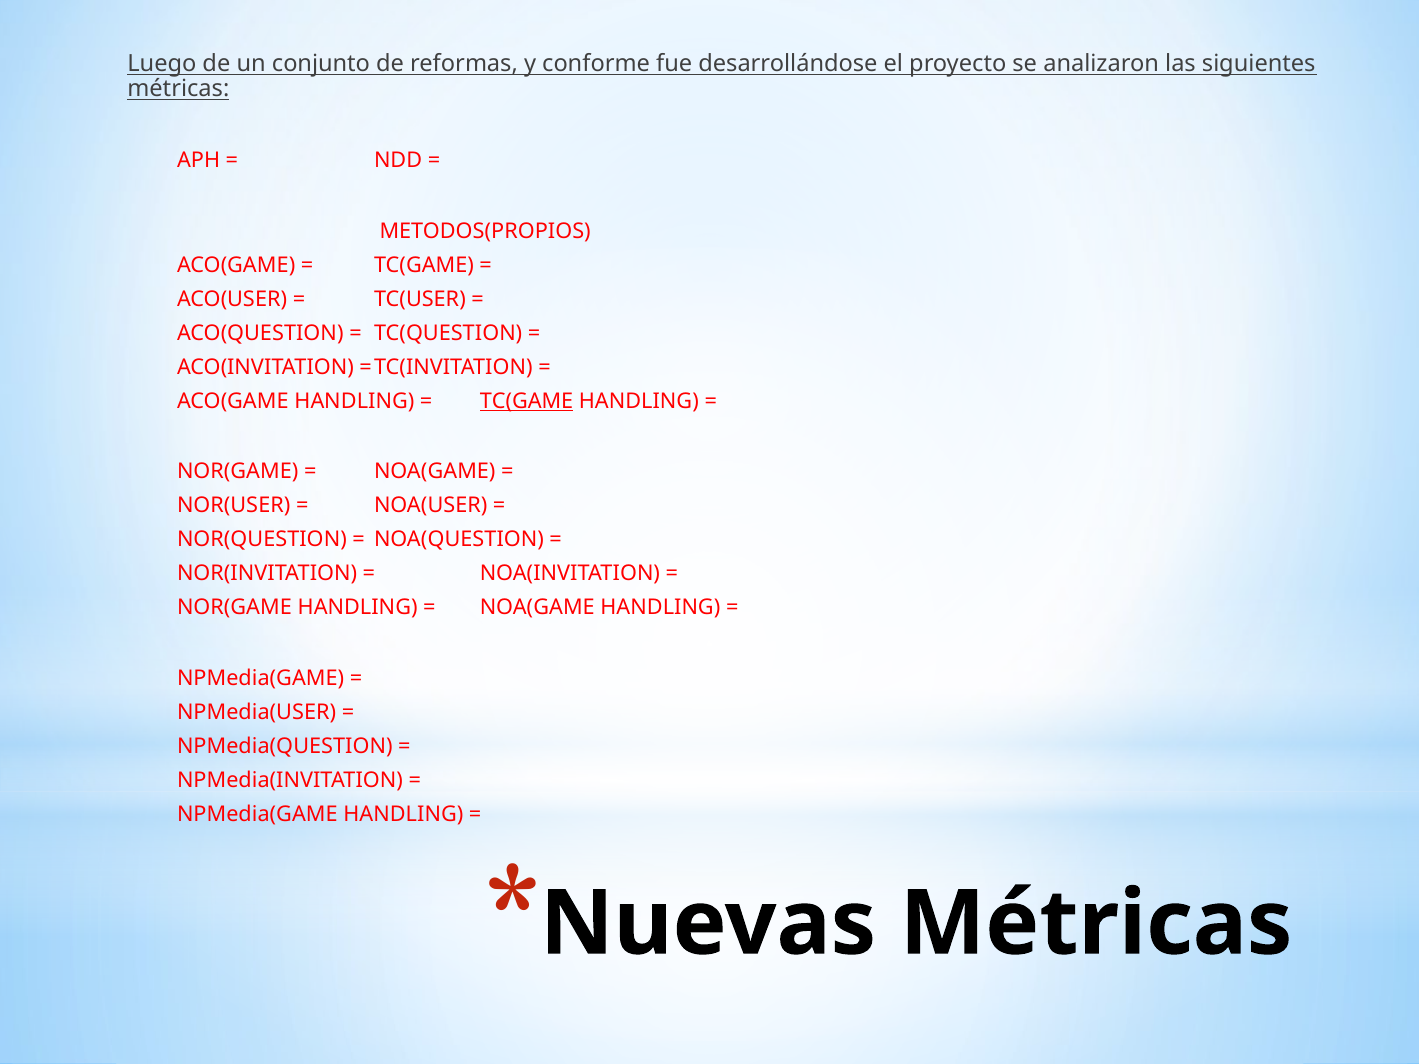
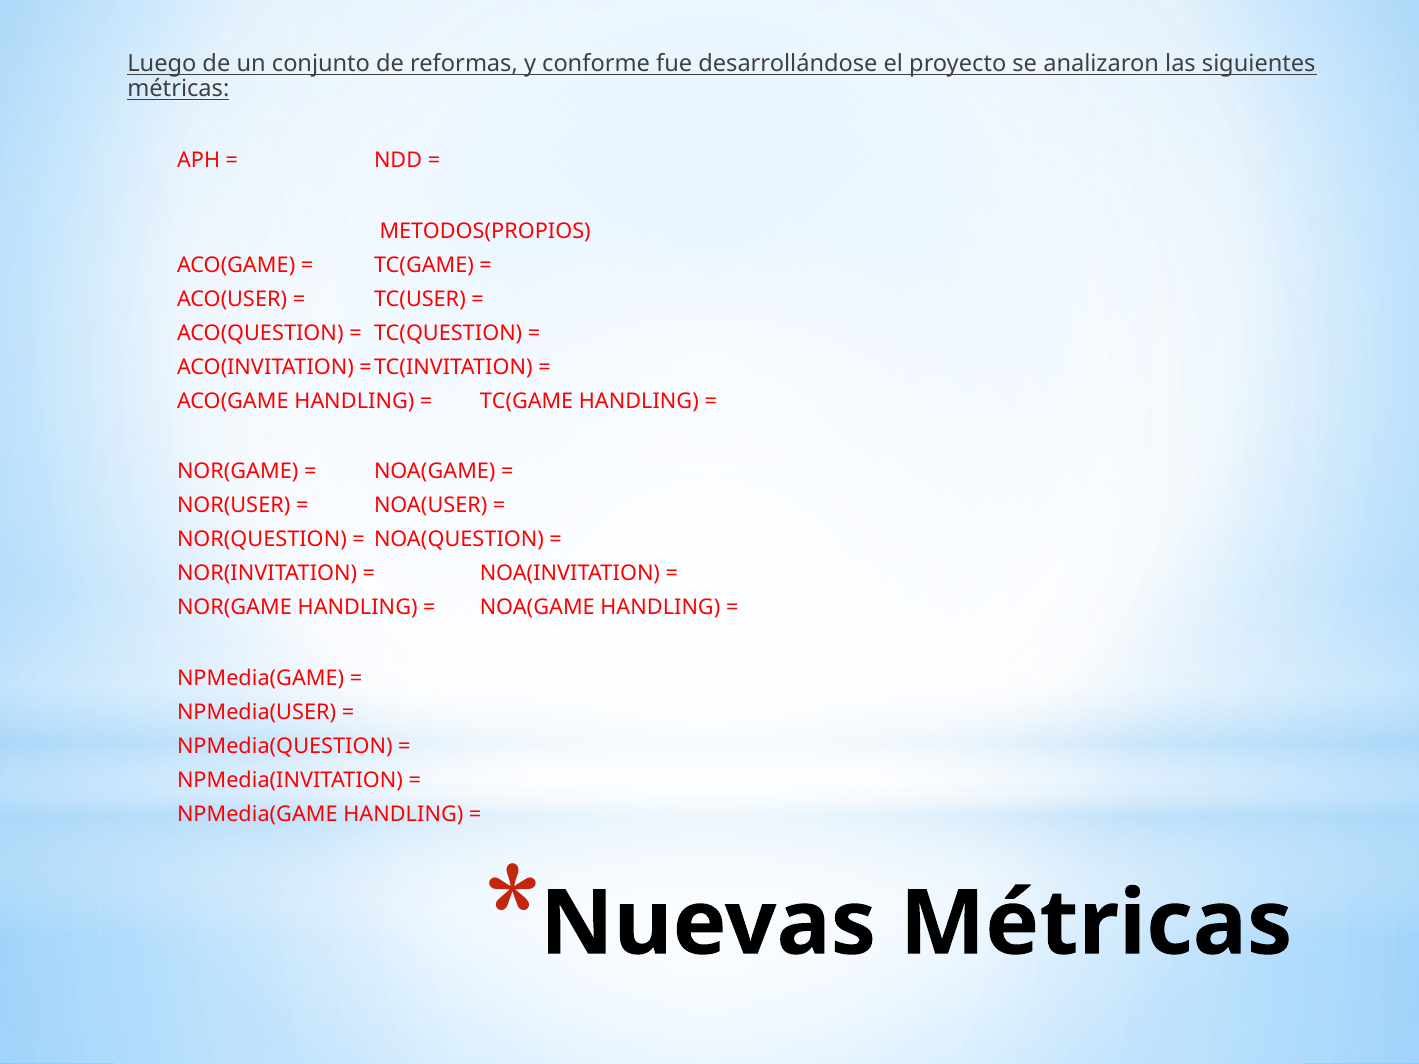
TC(GAME underline: present -> none (527, 401)
